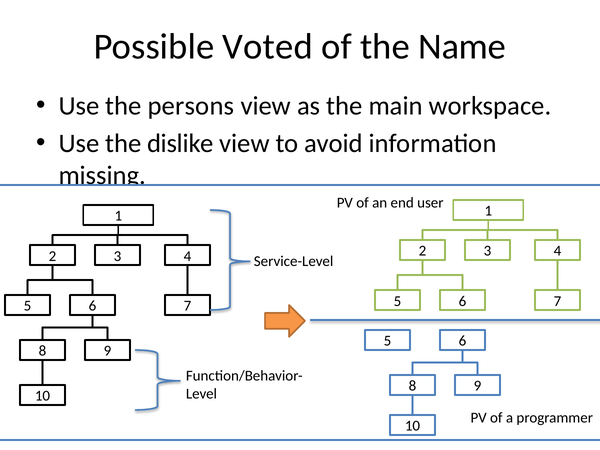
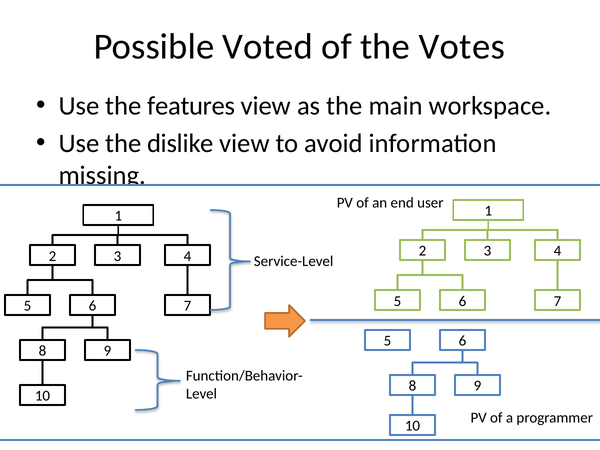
Name: Name -> Votes (462, 47)
persons: persons -> features (191, 106)
